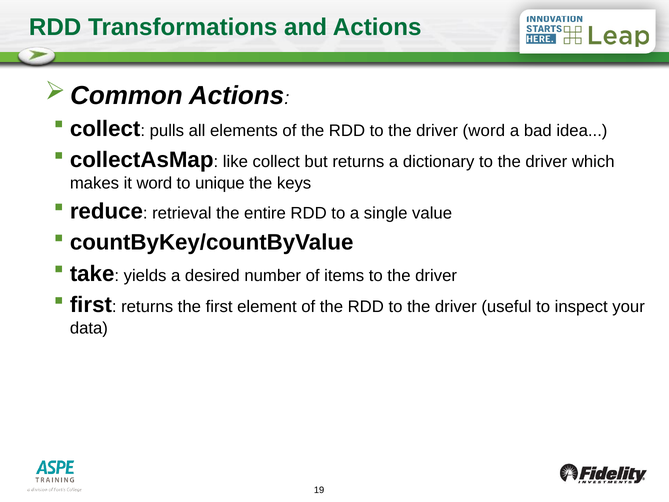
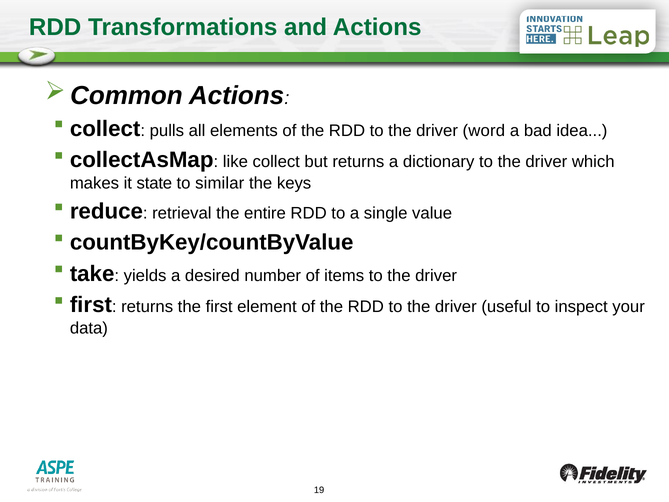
it word: word -> state (154, 183)
unique: unique -> similar (220, 183)
